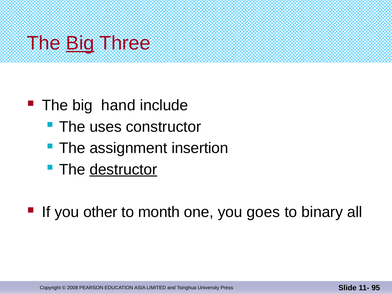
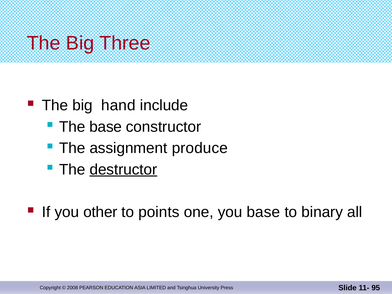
Big underline: present -> none (80, 43)
The uses: uses -> base (106, 127)
insertion: insertion -> produce (200, 148)
month: month -> points (159, 212)
you goes: goes -> base (263, 212)
